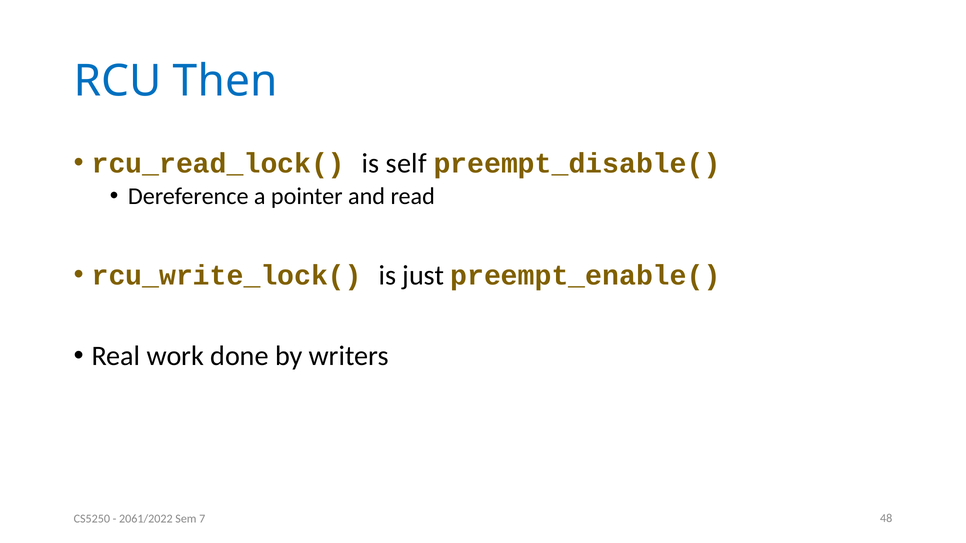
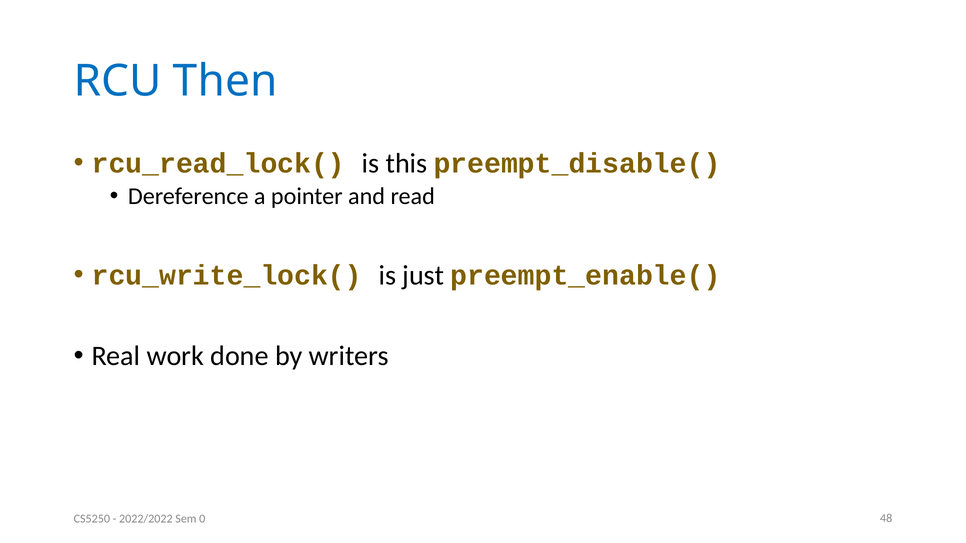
self: self -> this (406, 163)
2061/2022: 2061/2022 -> 2022/2022 (146, 519)
7: 7 -> 0 (202, 519)
